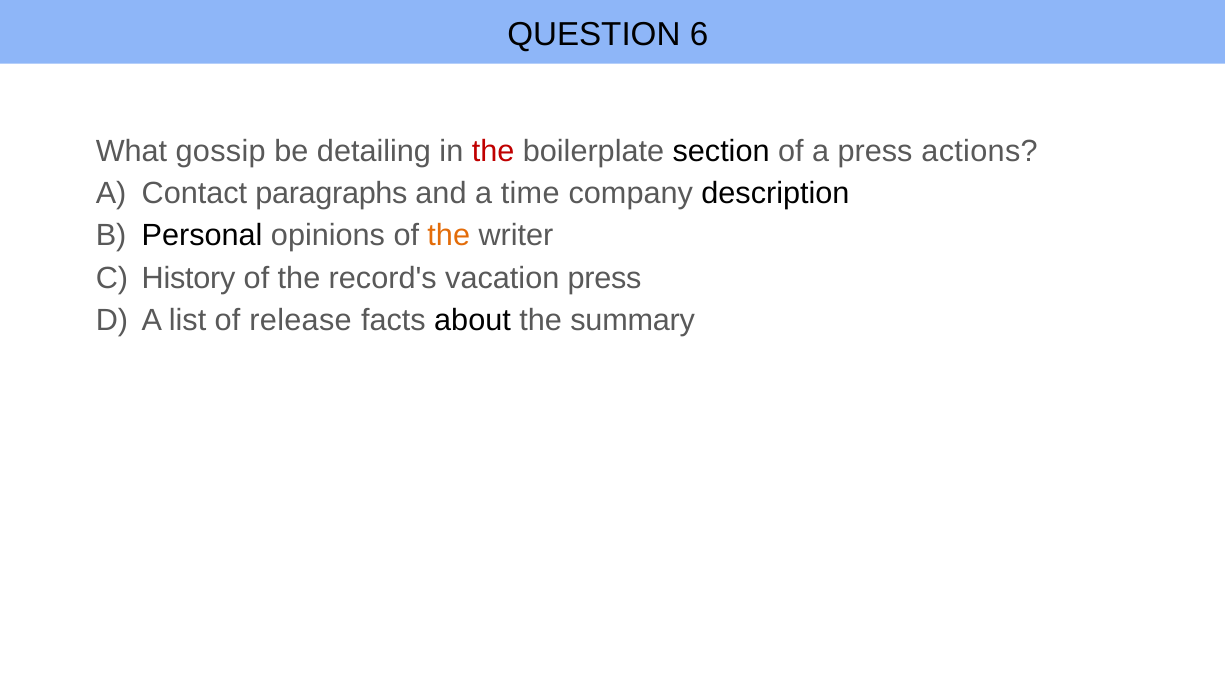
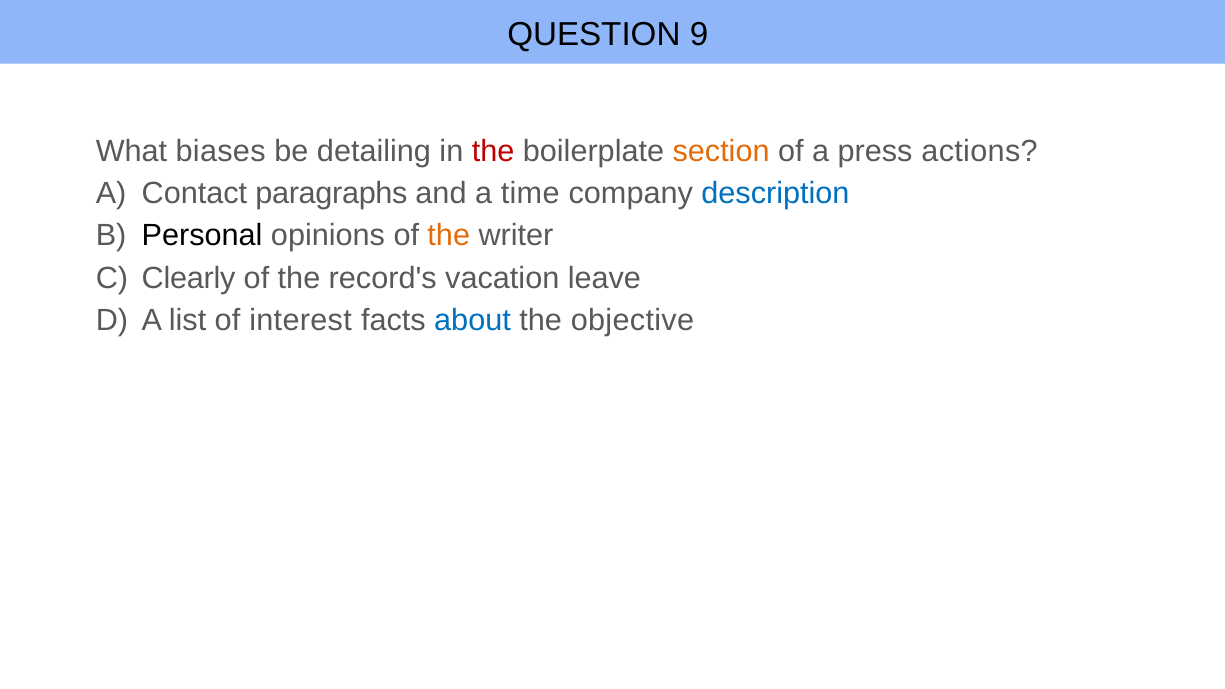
6: 6 -> 9 (699, 34)
gossip: gossip -> biases (221, 151)
section colour: black -> orange (721, 151)
description colour: black -> blue (775, 194)
History: History -> Clearly (189, 278)
vacation press: press -> leave (604, 278)
release: release -> interest (301, 320)
about colour: black -> blue (473, 320)
summary: summary -> objective (632, 320)
